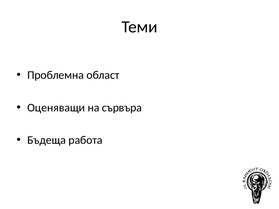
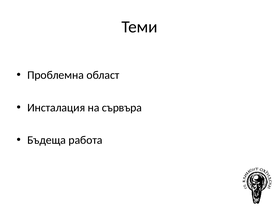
Оценяващи: Оценяващи -> Инсталация (56, 108)
